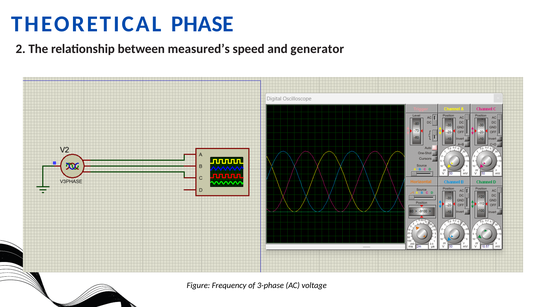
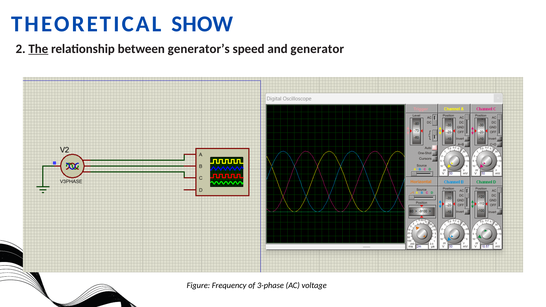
PHASE: PHASE -> SHOW (202, 24)
The underline: none -> present (38, 49)
measured’s: measured’s -> generator’s (199, 49)
